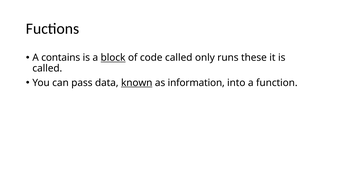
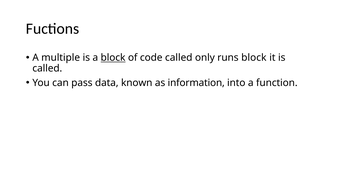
contains: contains -> multiple (61, 58)
runs these: these -> block (254, 58)
known underline: present -> none (137, 83)
